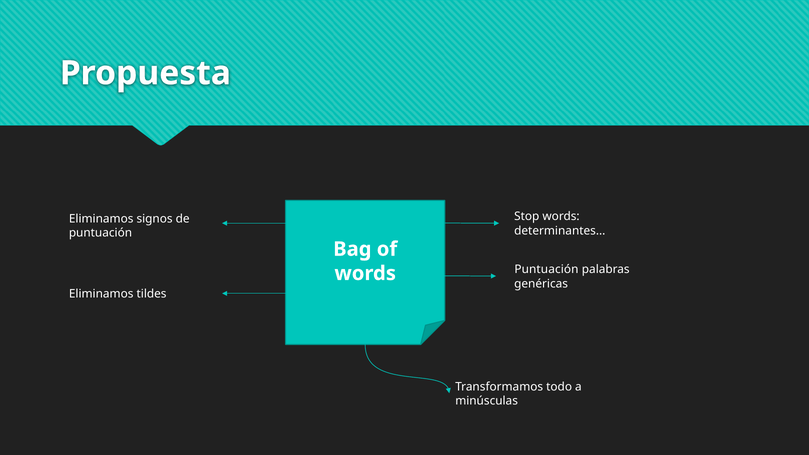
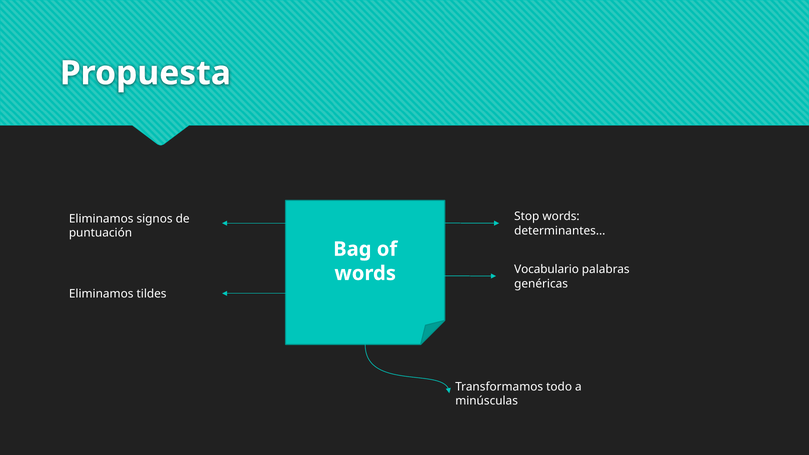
Puntuación: Puntuación -> Vocabulario (547, 270)
